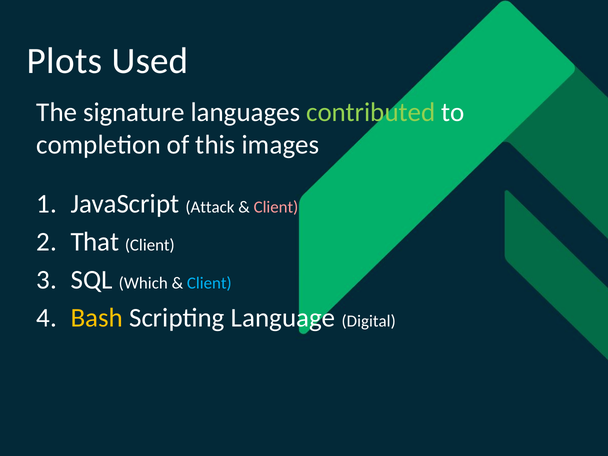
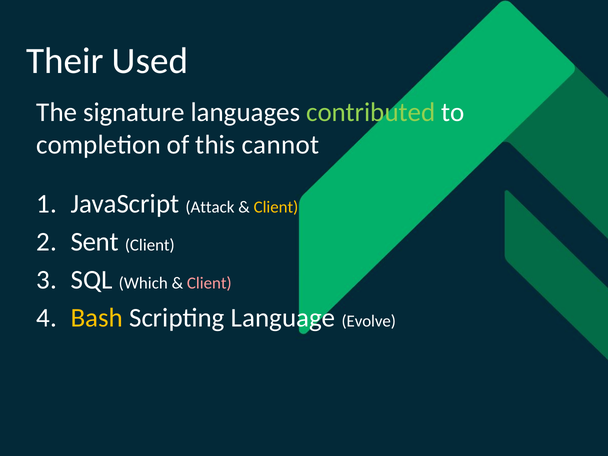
Plots: Plots -> Their (65, 61)
images: images -> cannot (280, 145)
Client colour: pink -> yellow (276, 207)
That: That -> Sent (95, 242)
Client colour: light blue -> pink (209, 283)
Digital: Digital -> Evolve (369, 321)
